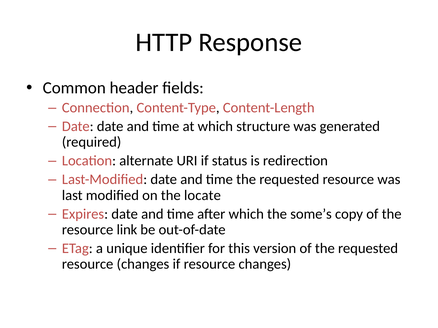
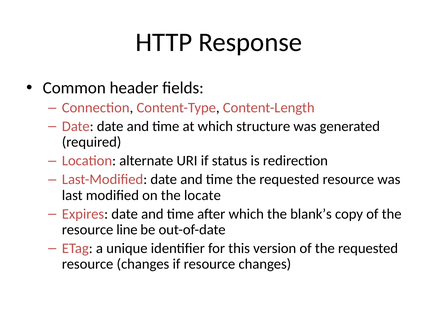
some’s: some’s -> blank’s (311, 214)
link: link -> line (127, 230)
